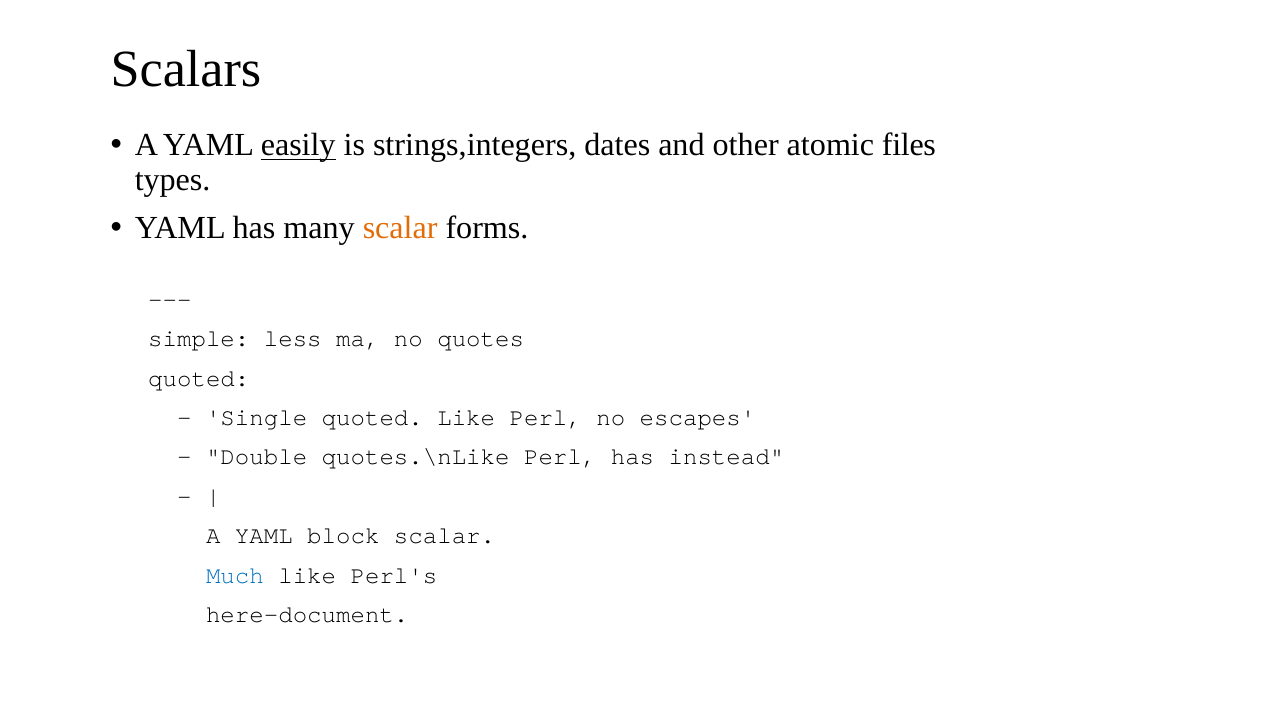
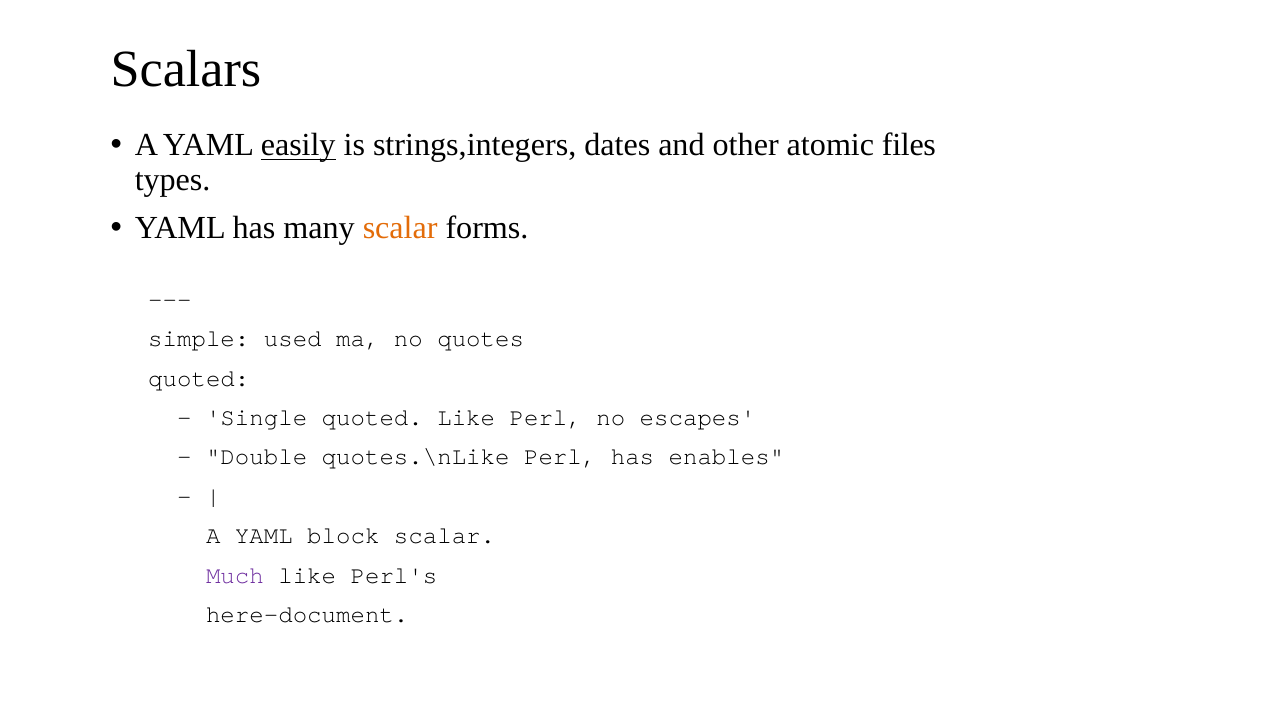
less: less -> used (293, 339)
instead: instead -> enables (726, 457)
Much colour: blue -> purple (235, 575)
